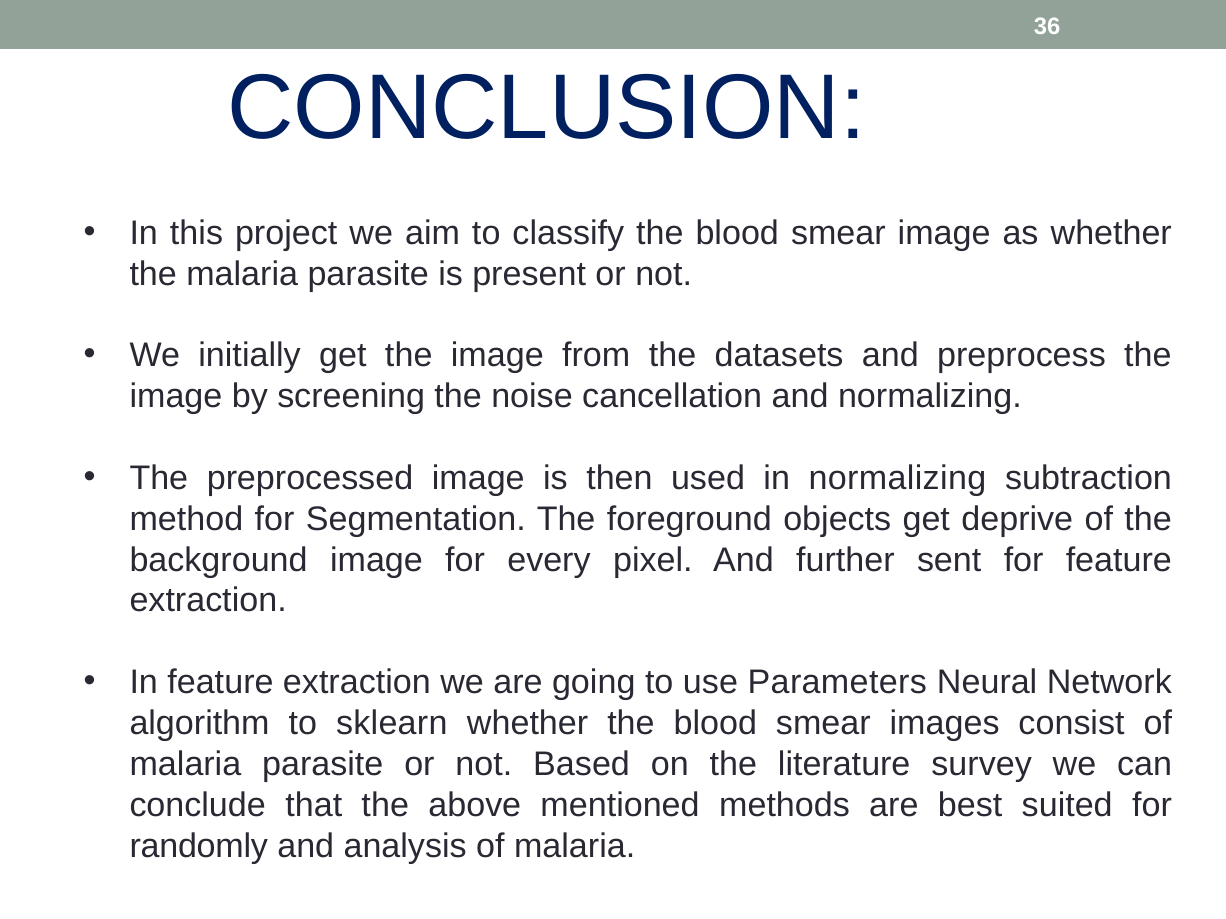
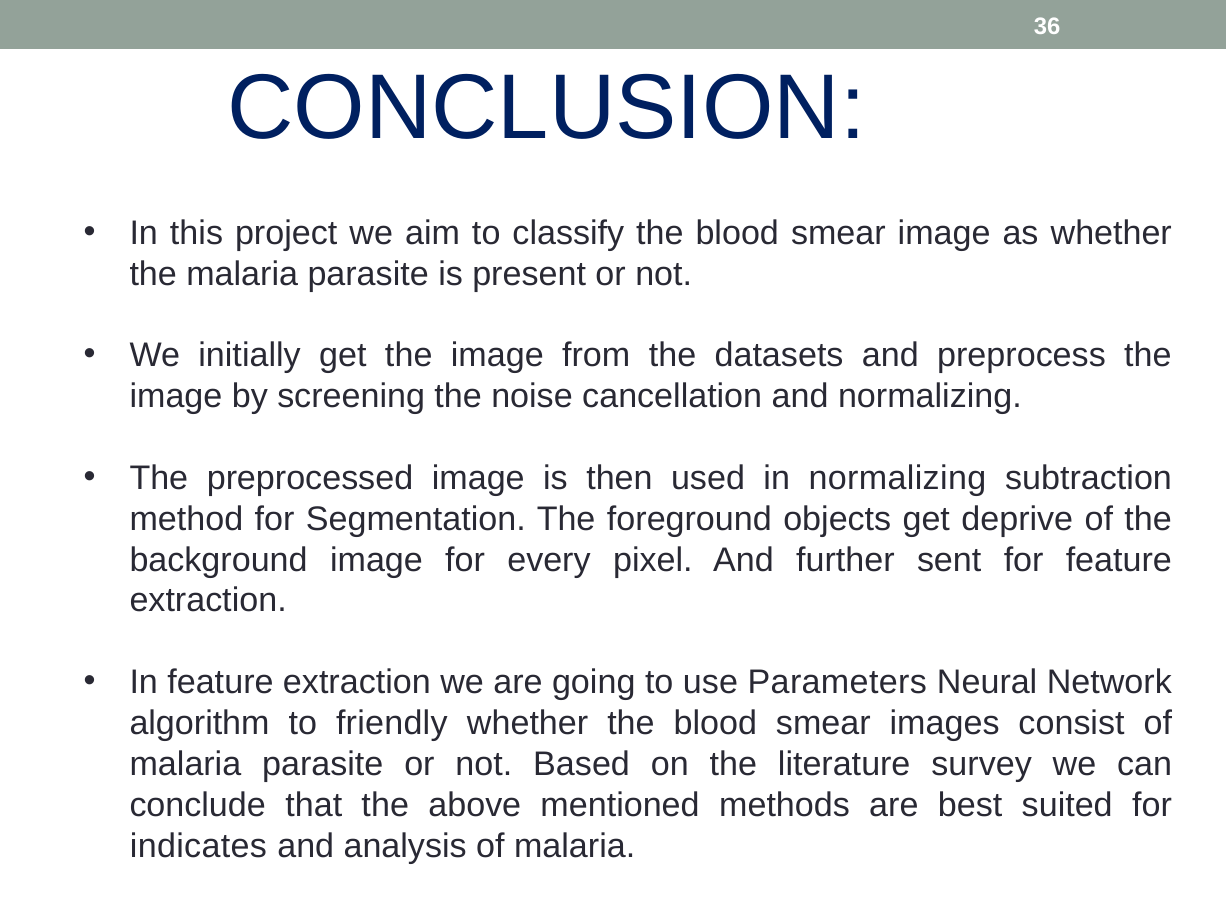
sklearn: sklearn -> friendly (392, 724)
randomly: randomly -> indicates (198, 846)
